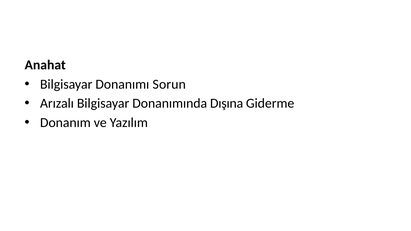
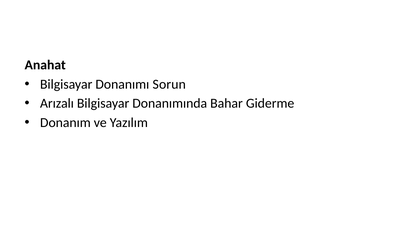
Dışına: Dışına -> Bahar (227, 104)
